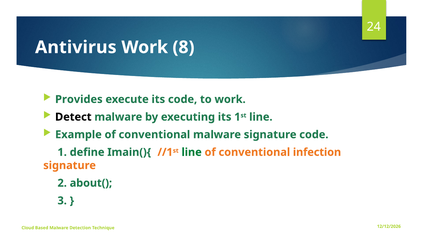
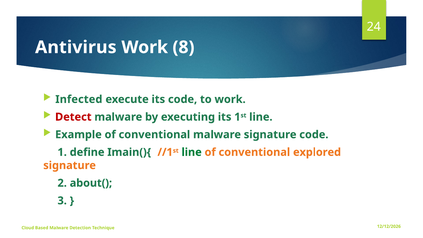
Provides: Provides -> Infected (79, 99)
Detect colour: black -> red (73, 117)
infection: infection -> explored (317, 152)
